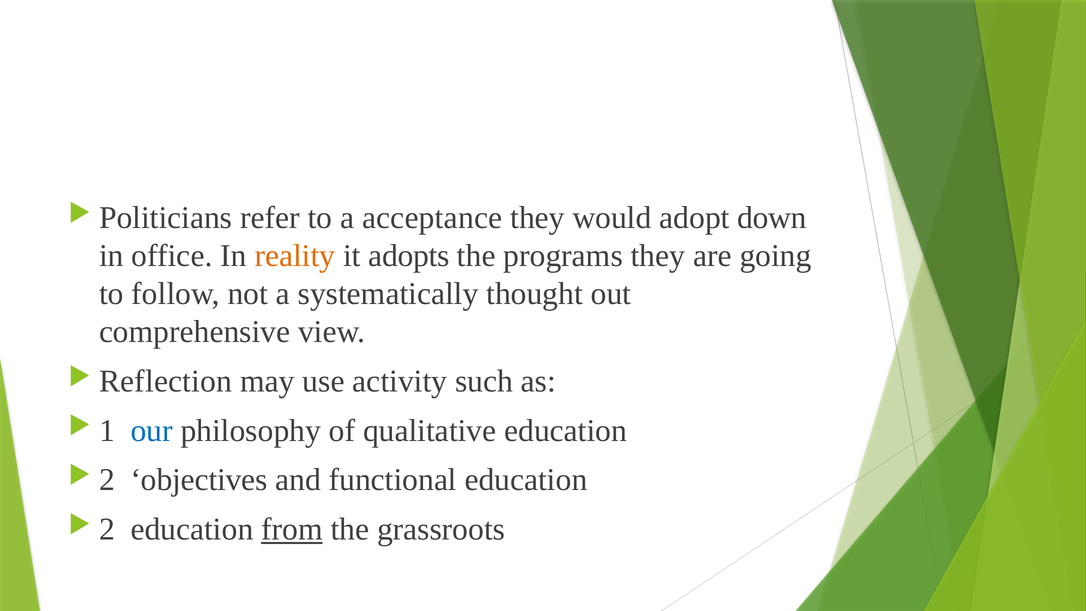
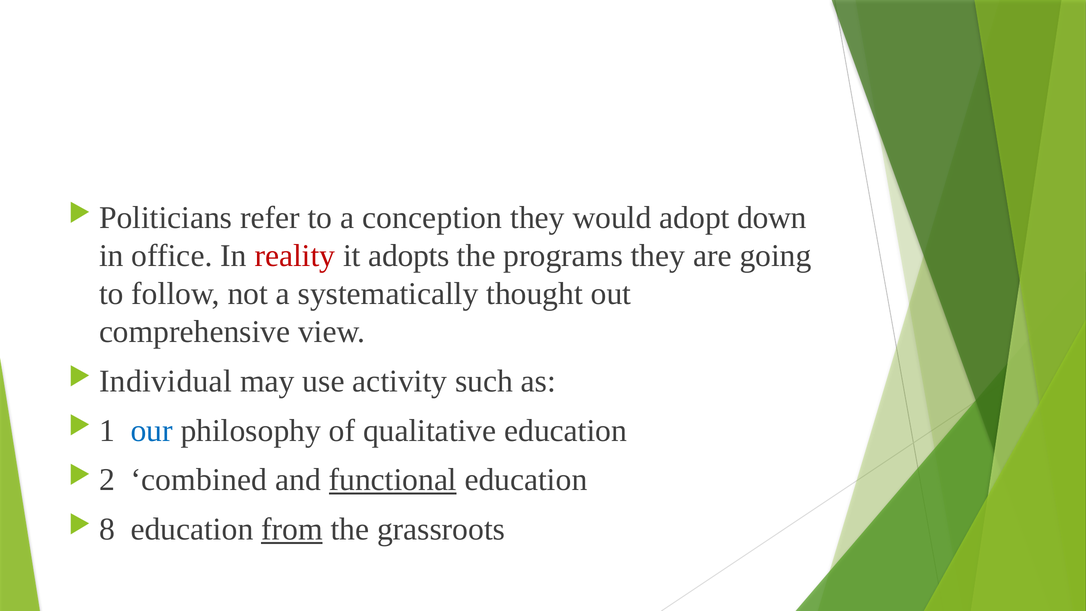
acceptance: acceptance -> conception (432, 218)
reality colour: orange -> red (295, 256)
Reflection: Reflection -> Individual (166, 381)
objectives: objectives -> combined (199, 480)
functional underline: none -> present (393, 480)
2: 2 -> 8 (107, 529)
